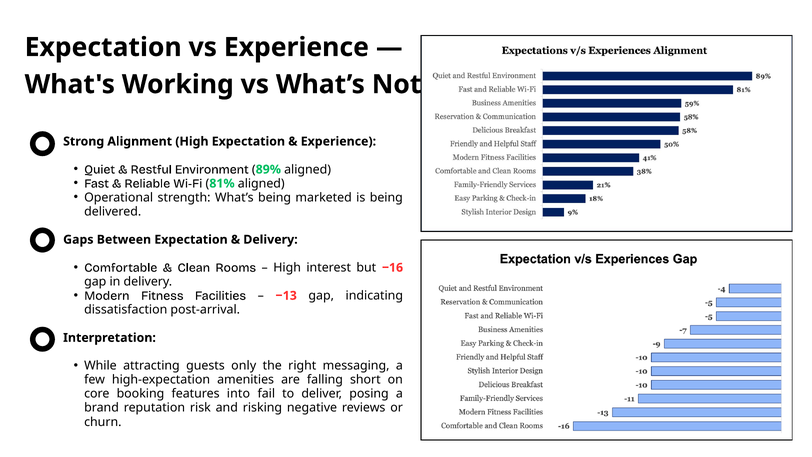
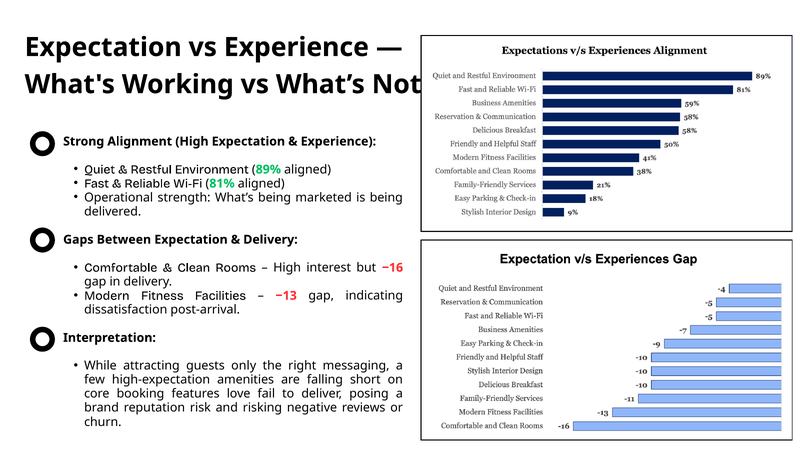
into: into -> love (239, 394)
